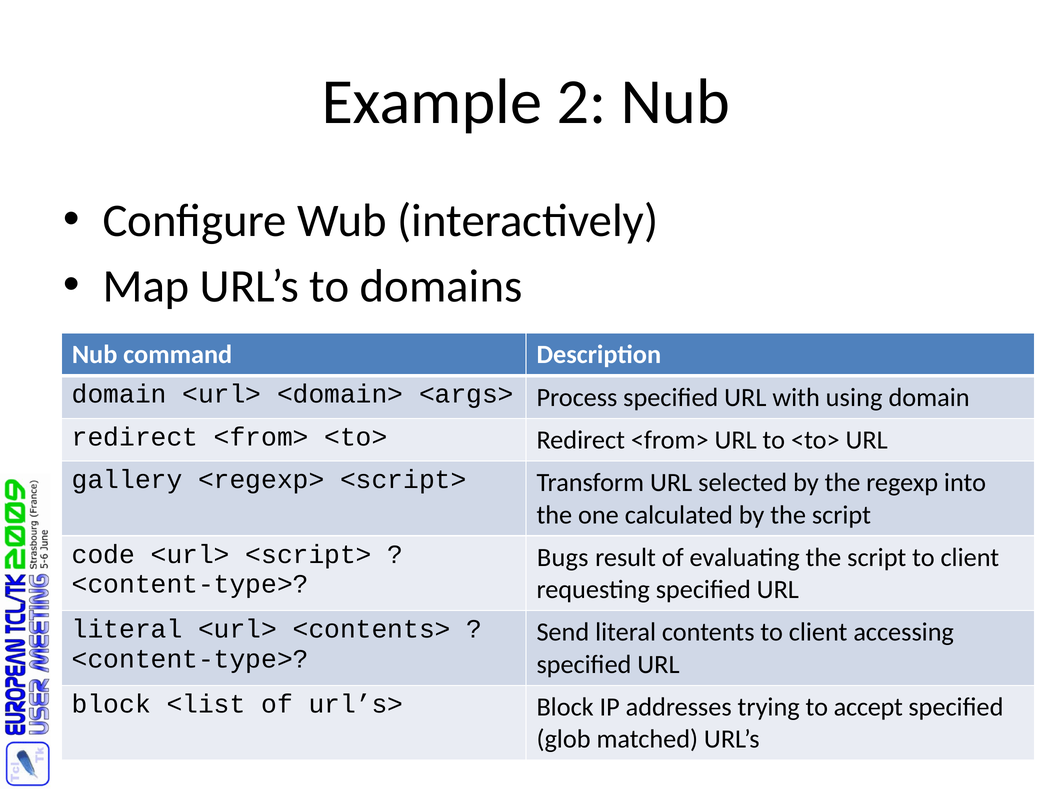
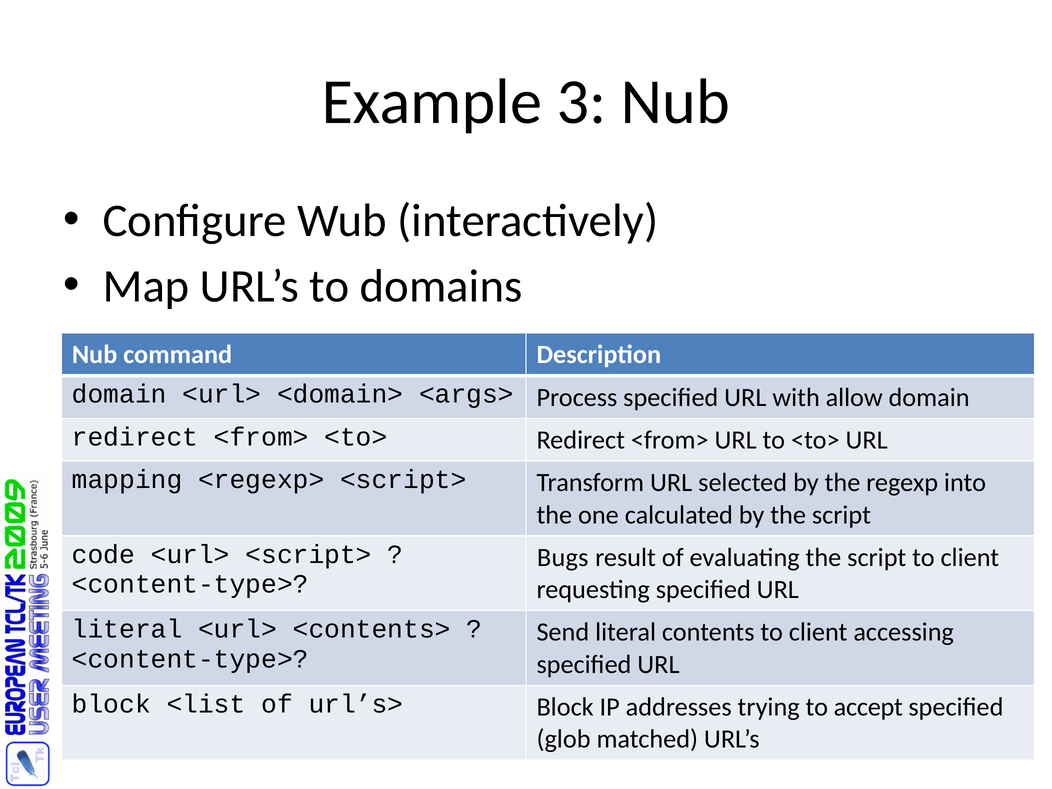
2: 2 -> 3 (581, 102)
using: using -> allow (854, 397)
gallery: gallery -> mapping (127, 480)
